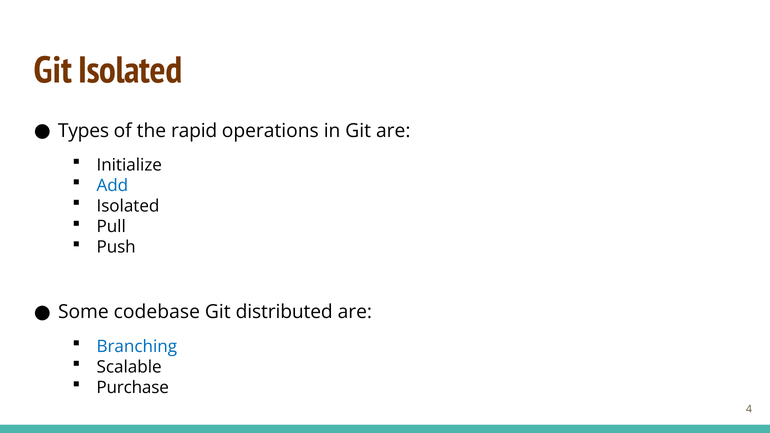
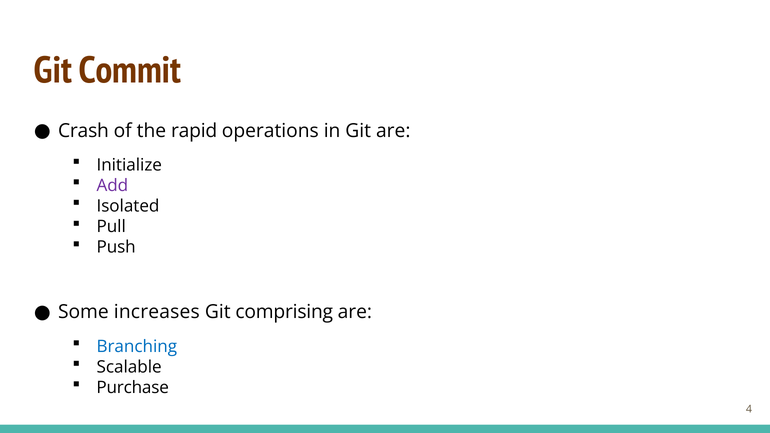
Git Isolated: Isolated -> Commit (130, 70)
Types: Types -> Crash (83, 131)
Add colour: blue -> purple (112, 186)
codebase: codebase -> increases (157, 312)
distributed: distributed -> comprising (284, 312)
